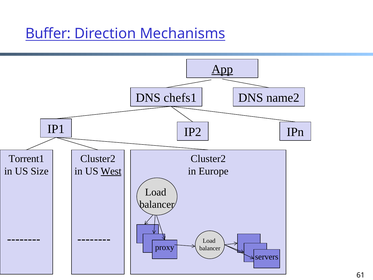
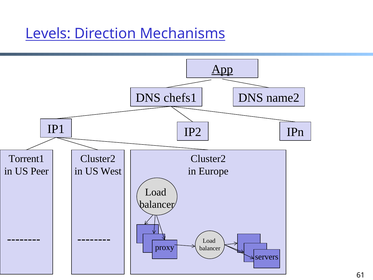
Buffer: Buffer -> Levels (48, 34)
Size: Size -> Peer (40, 171)
West underline: present -> none (111, 171)
